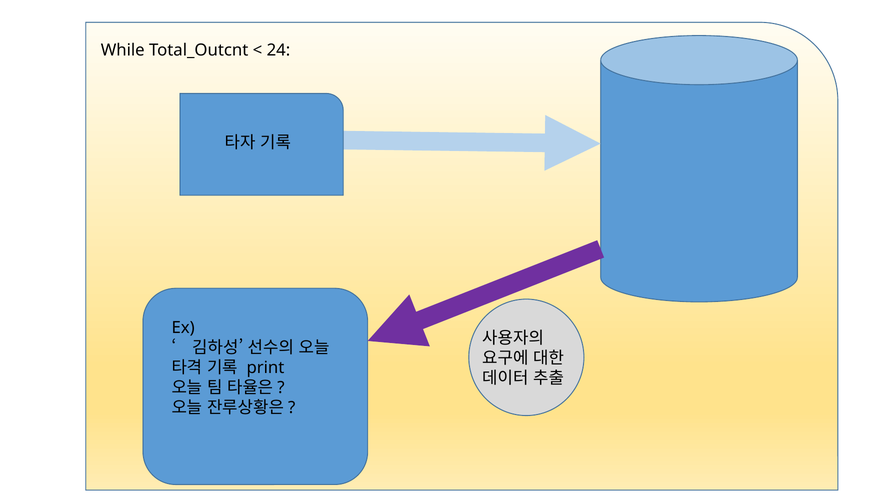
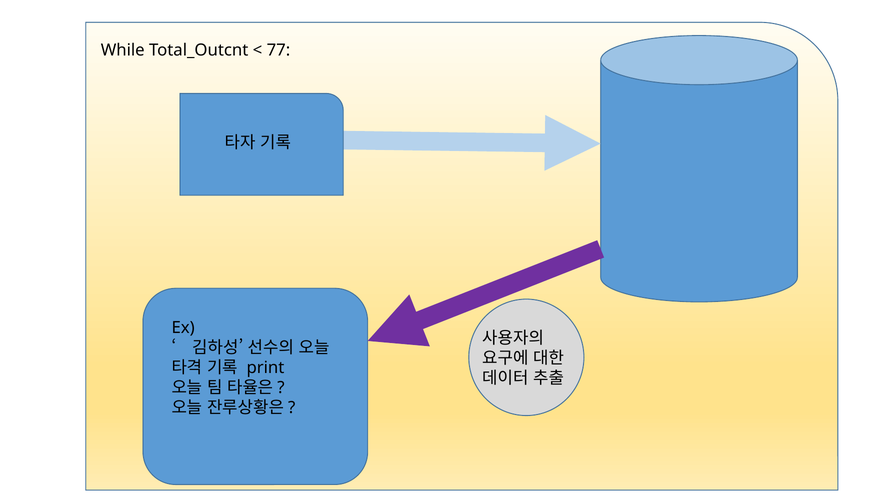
24: 24 -> 77 (278, 50)
